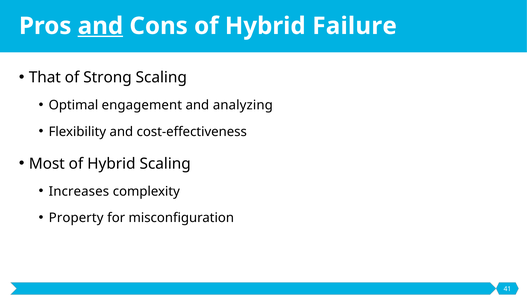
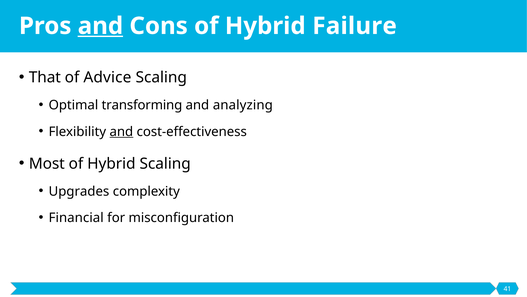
Strong: Strong -> Advice (107, 77)
engagement: engagement -> transforming (142, 105)
and underline: none -> present (121, 131)
Increases: Increases -> Upgrades (79, 191)
Property: Property -> Financial (76, 217)
